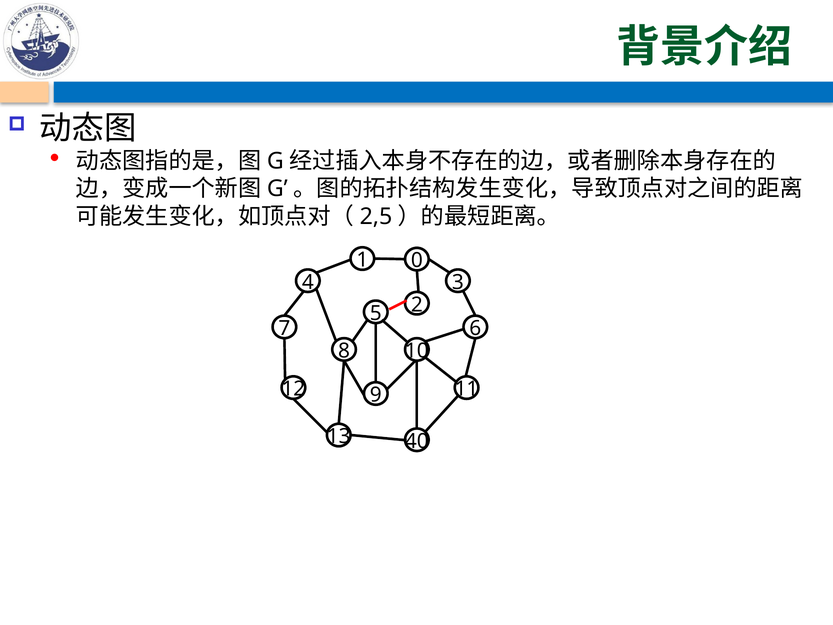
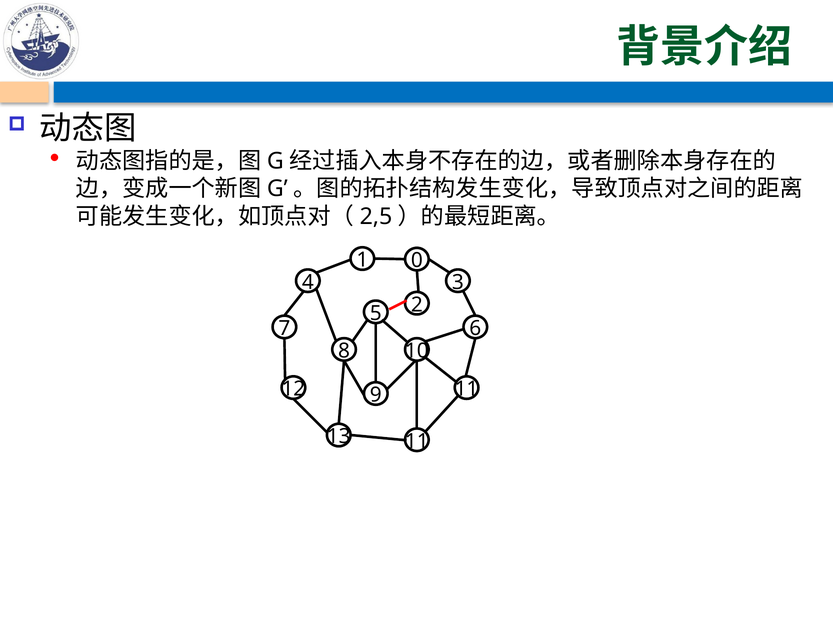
13 40: 40 -> 11 (417, 441)
